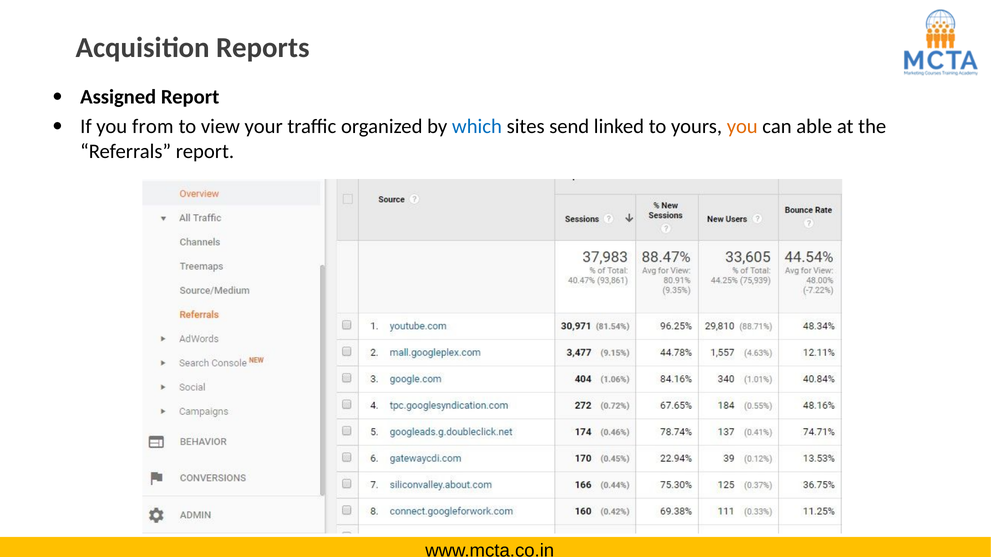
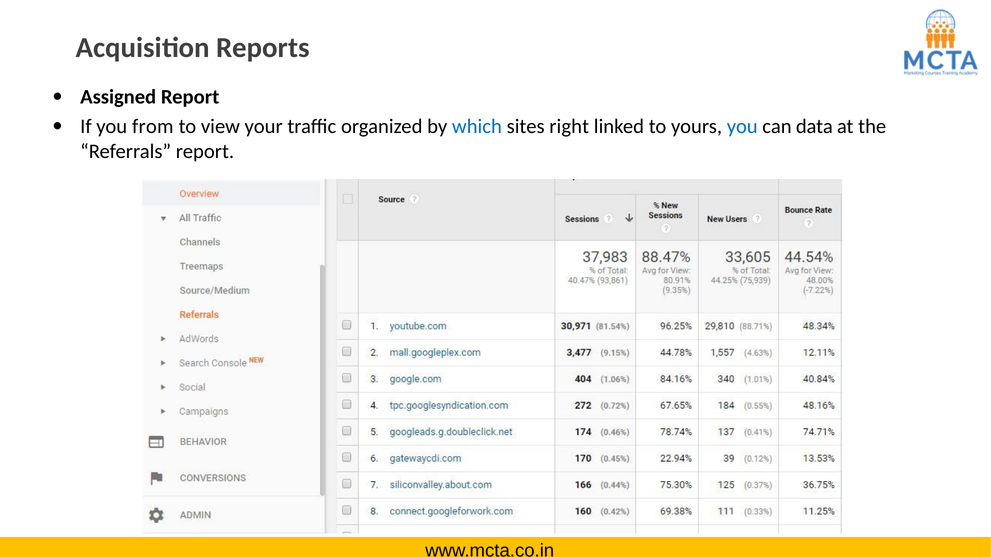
send: send -> right (569, 126)
you colour: orange -> blue (742, 126)
able: able -> data (814, 126)
